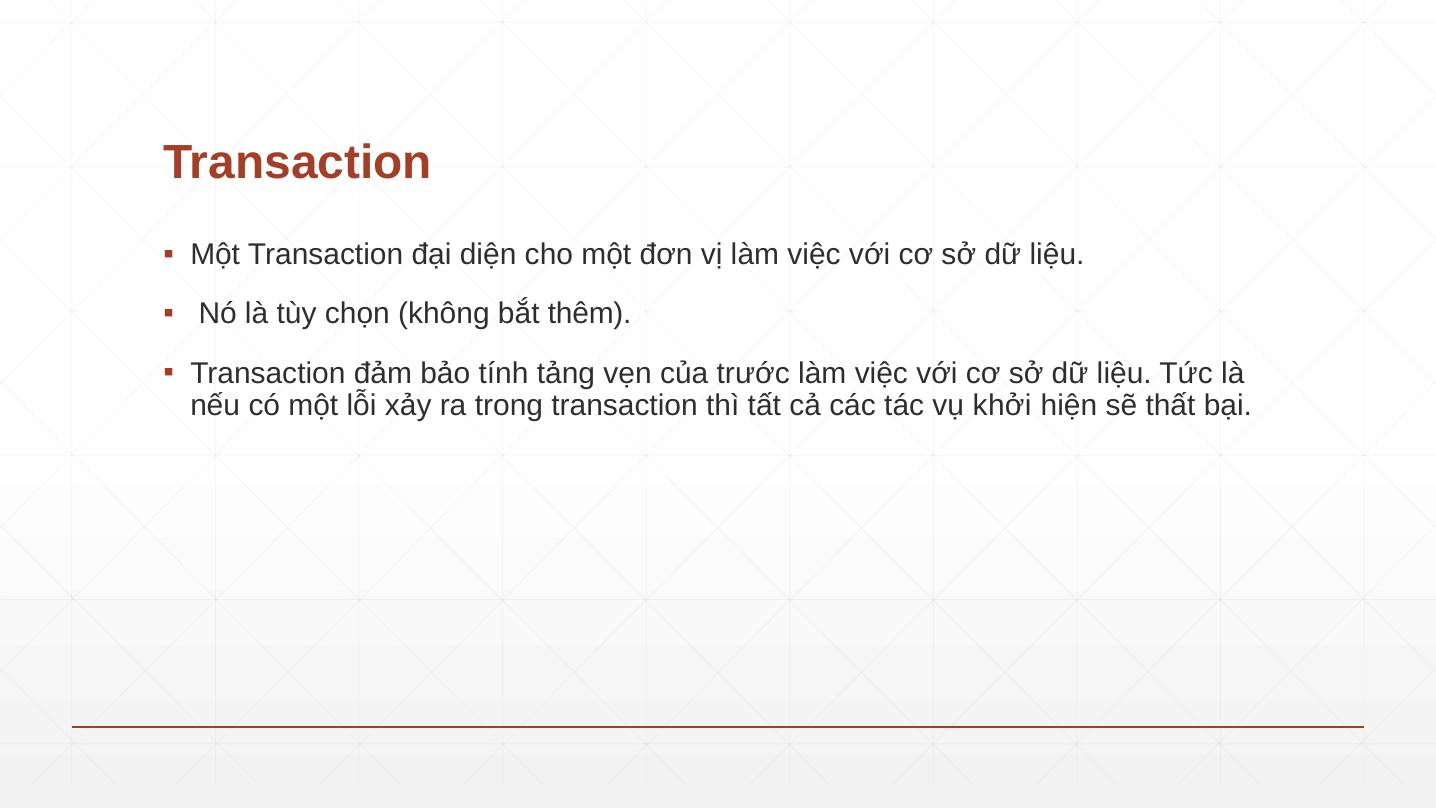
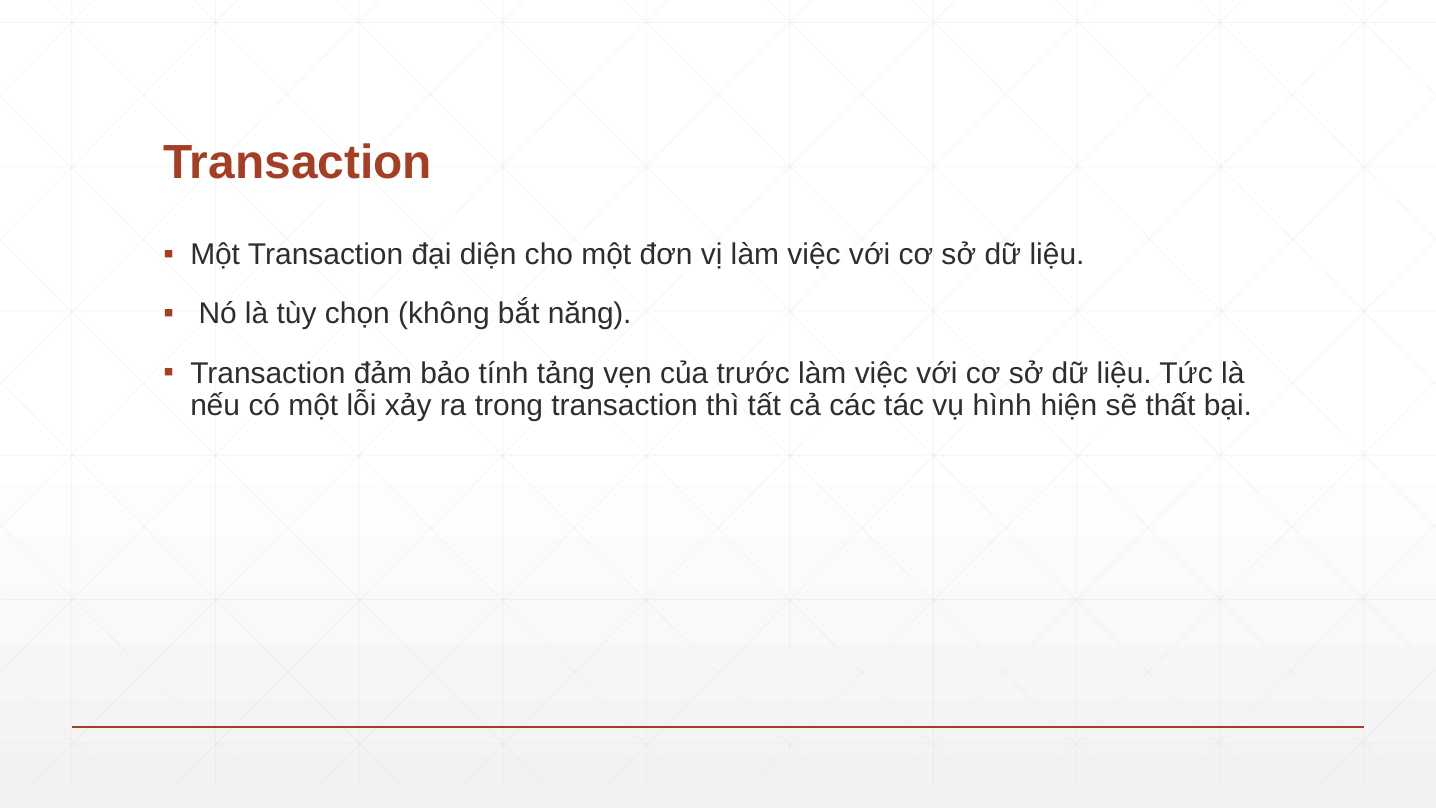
thêm: thêm -> năng (590, 314)
khởi: khởi -> hình (1002, 405)
